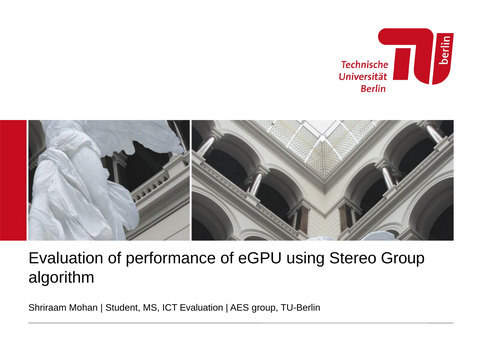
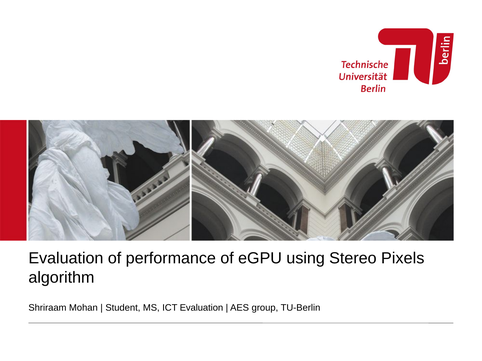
Stereo Group: Group -> Pixels (403, 259)
